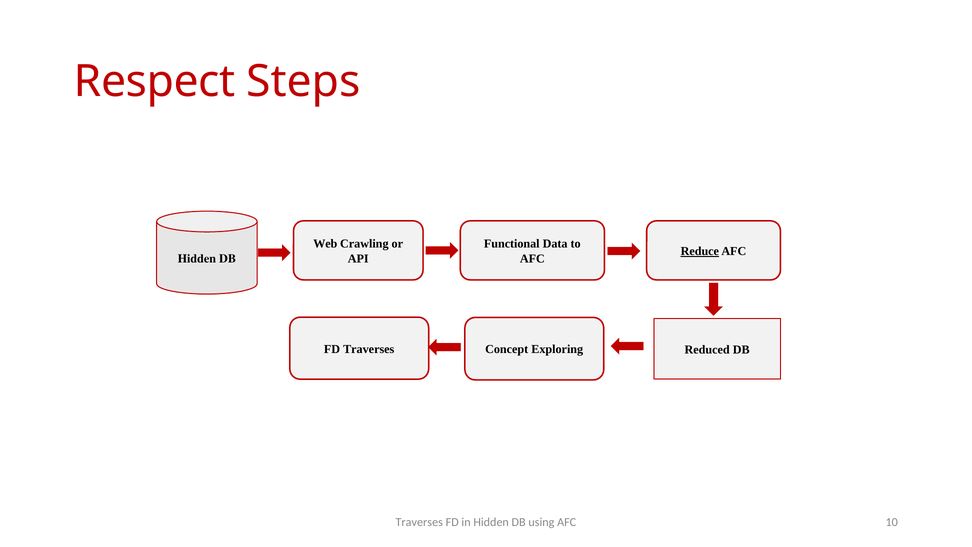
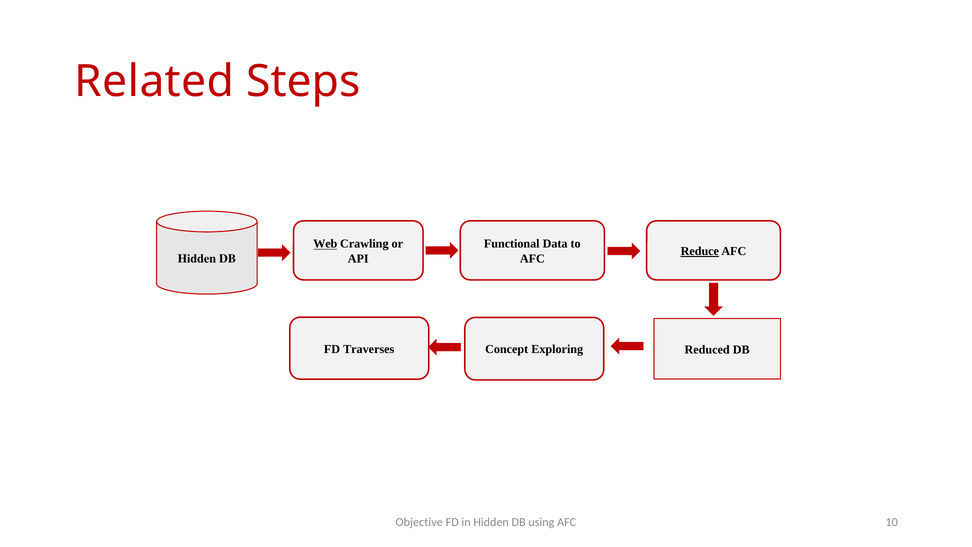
Respect: Respect -> Related (154, 82)
Web underline: none -> present (325, 244)
Traverses: Traverses -> Objective (419, 522)
